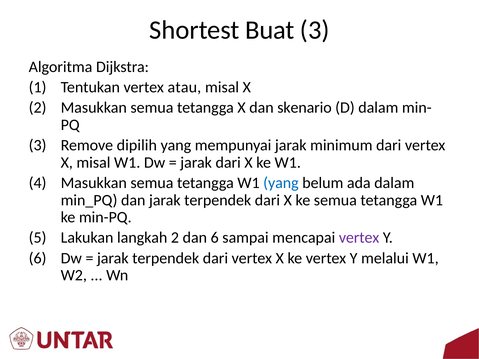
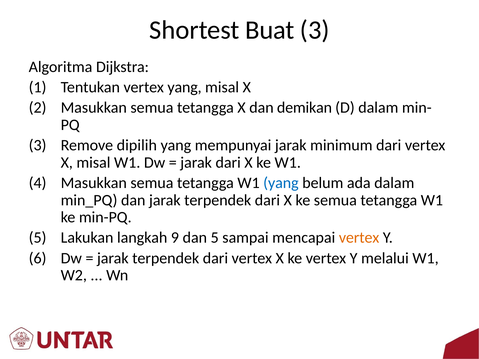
vertex atau: atau -> yang (185, 87)
skenario: skenario -> demikan (305, 108)
langkah 2: 2 -> 9 (175, 238)
dan 6: 6 -> 5 (215, 238)
vertex colour: purple -> orange (359, 238)
